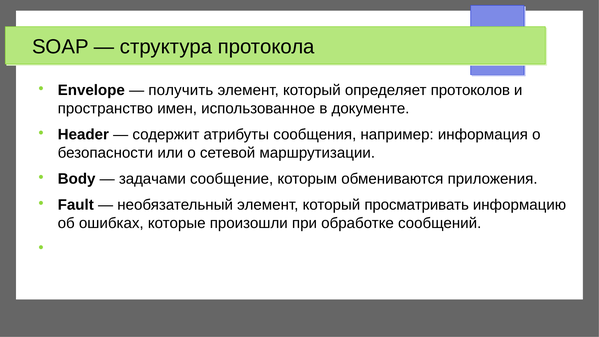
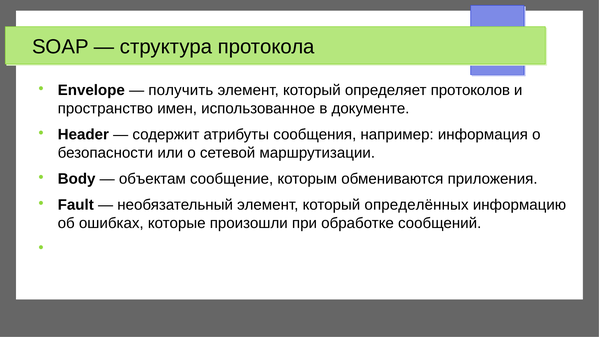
задачами: задачами -> объектам (152, 179)
просматривать: просматривать -> определённых (417, 205)
